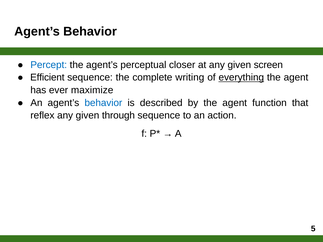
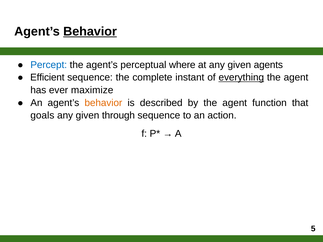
Behavior underline: none -> present (90, 31)
closer: closer -> where (182, 65)
screen: screen -> agents (268, 65)
writing: writing -> instant (190, 78)
behavior colour: blue -> orange (103, 103)
reflex: reflex -> goals (42, 116)
